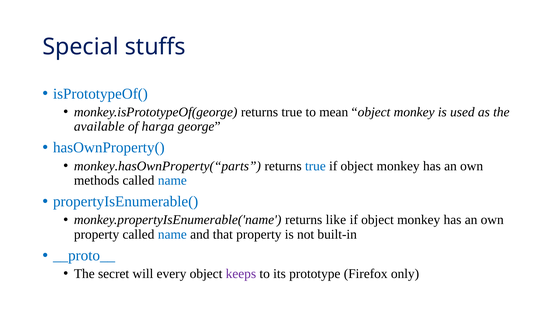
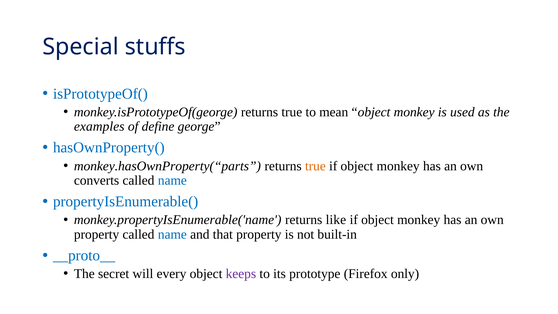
available: available -> examples (99, 126)
harga: harga -> define (158, 126)
true colour: blue -> orange (315, 166)
methods: methods -> converts (97, 180)
